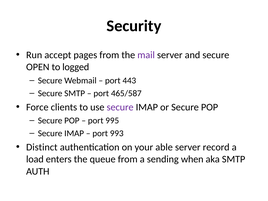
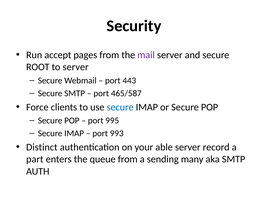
OPEN: OPEN -> ROOT (38, 67)
to logged: logged -> server (76, 67)
secure colour: purple -> blue (120, 107)
load: load -> part (35, 159)
when: when -> many (192, 159)
